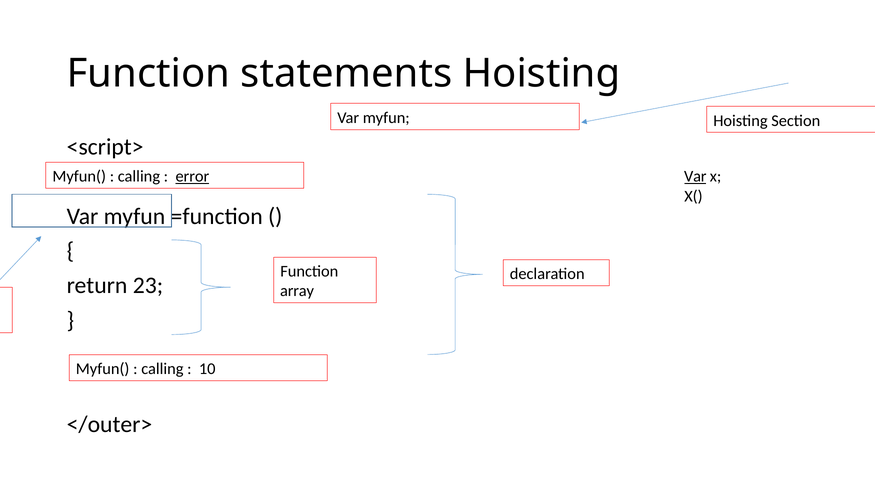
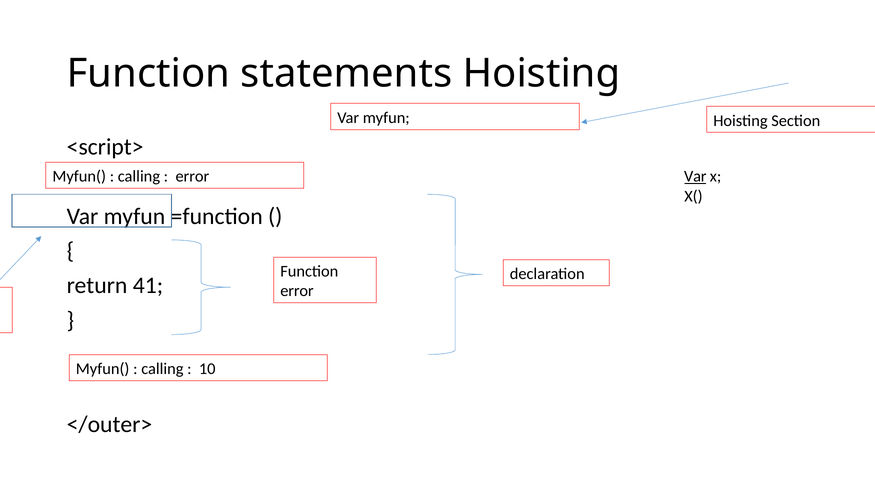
error underline: present -> none (192, 176)
23: 23 -> 41 (148, 286)
array: array -> error (297, 291)
